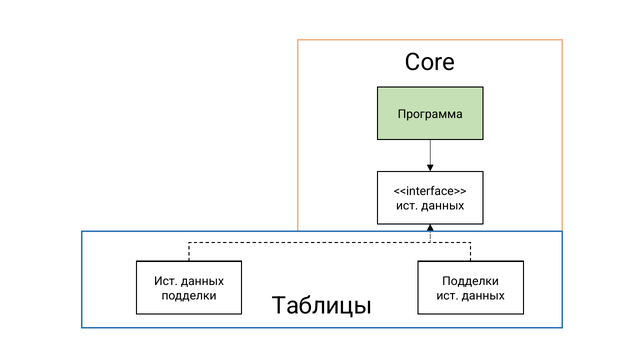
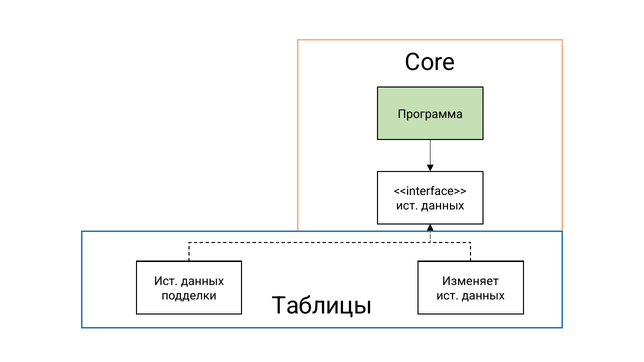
Подделки: Подделки -> Изменяет (471, 281)
